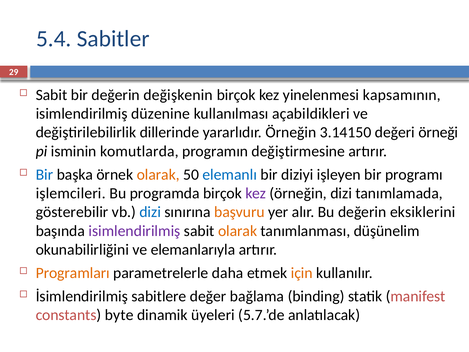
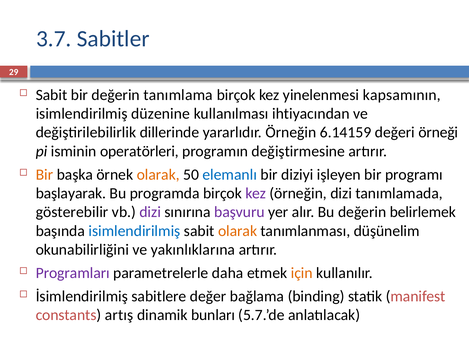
5.4: 5.4 -> 3.7 (54, 39)
değişkenin: değişkenin -> tanımlama (178, 95)
açabildikleri: açabildikleri -> ihtiyacından (311, 114)
3.14150: 3.14150 -> 6.14159 (346, 132)
komutlarda: komutlarda -> operatörleri (139, 151)
Bir colour: blue -> orange (44, 174)
işlemcileri: işlemcileri -> başlayarak (71, 193)
dizi colour: blue -> purple (150, 212)
başvuru colour: orange -> purple (239, 212)
eksiklerini: eksiklerini -> belirlemek (423, 212)
isimlendirilmiş colour: purple -> blue (134, 231)
elemanlarıyla: elemanlarıyla -> yakınlıklarına (193, 250)
Programları colour: orange -> purple (73, 273)
byte: byte -> artış (119, 315)
üyeleri: üyeleri -> bunları (213, 315)
